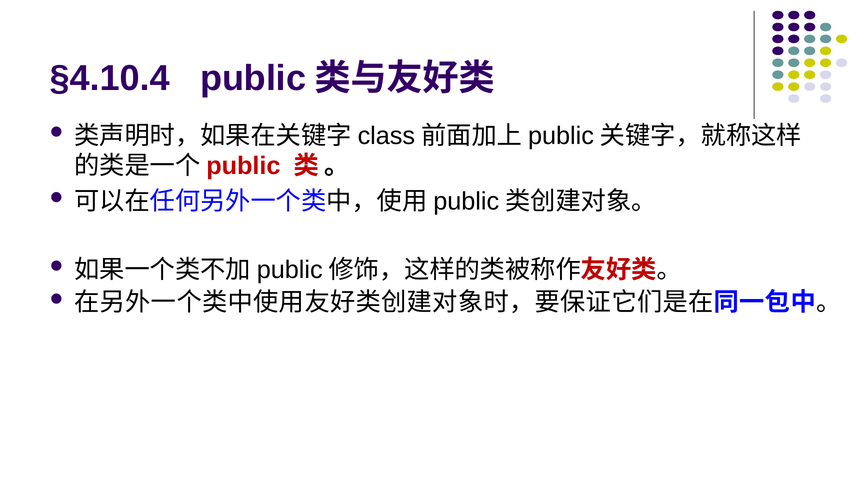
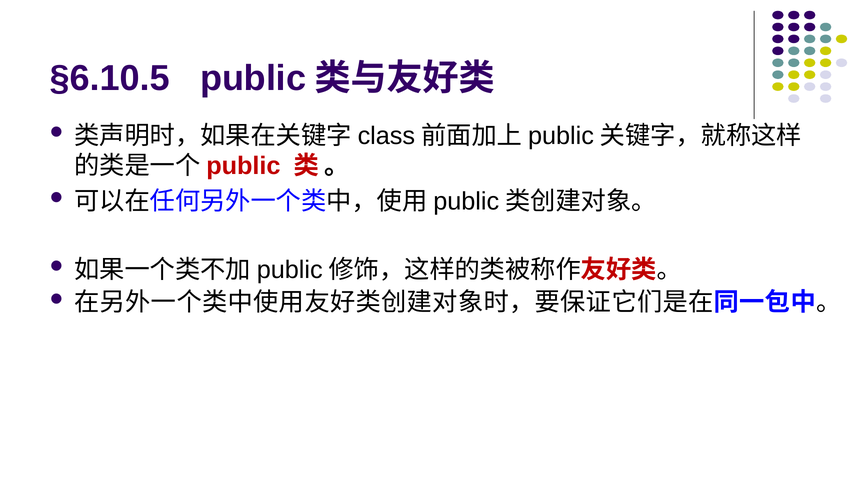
§4.10.4: §4.10.4 -> §6.10.5 (110, 78)
